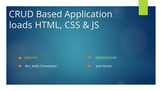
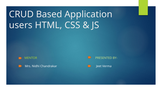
loads: loads -> users (21, 25)
